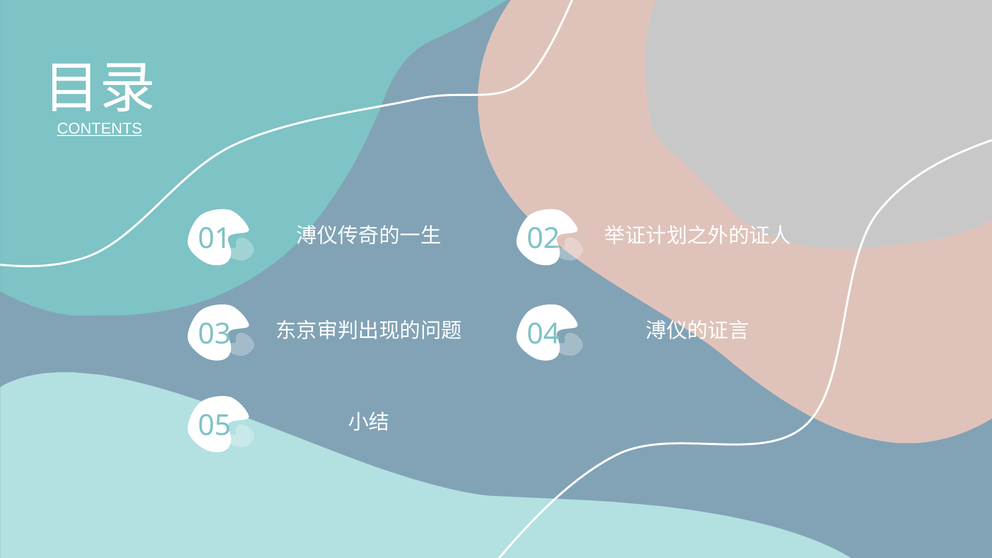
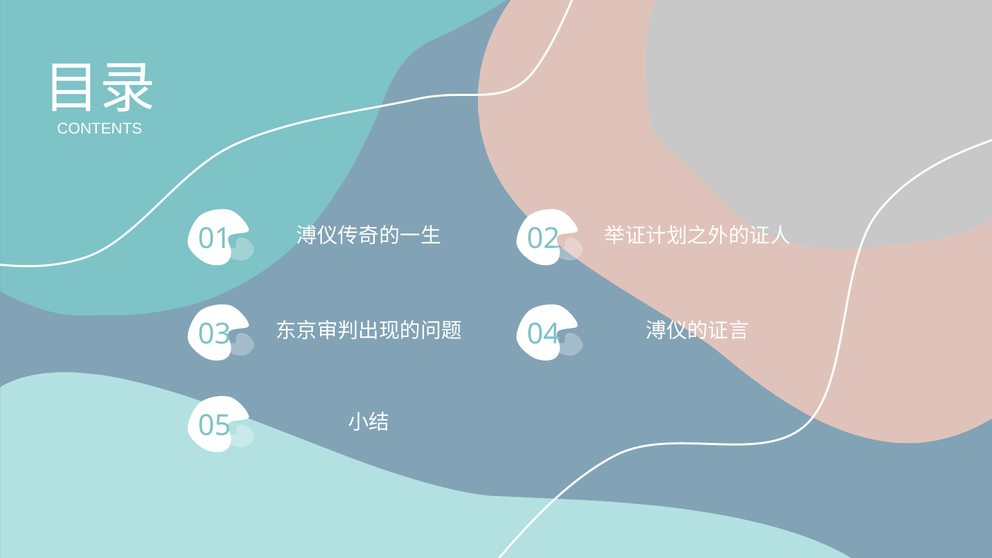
CONTENTS underline: present -> none (100, 129)
